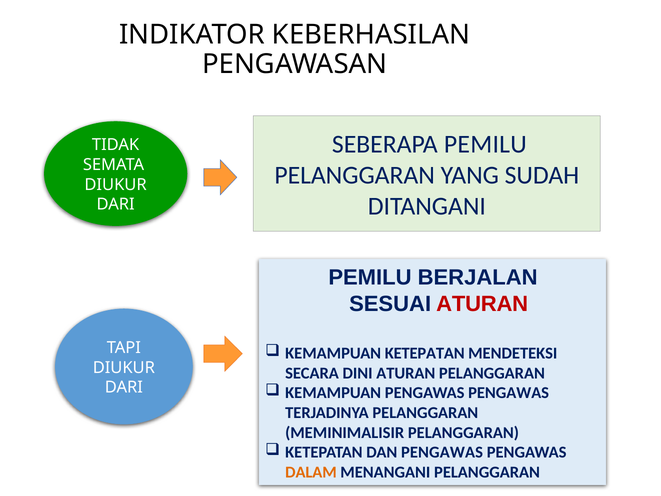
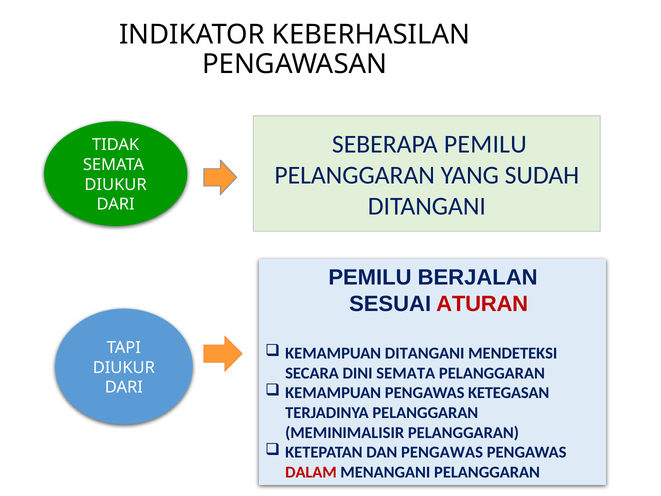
KEMAMPUAN KETEPATAN: KETEPATAN -> DITANGANI (425, 353)
DINI ATURAN: ATURAN -> SEMATA (406, 373)
KEMAMPUAN PENGAWAS PENGAWAS: PENGAWAS -> KETEGASAN (509, 393)
DALAM colour: orange -> red (311, 472)
